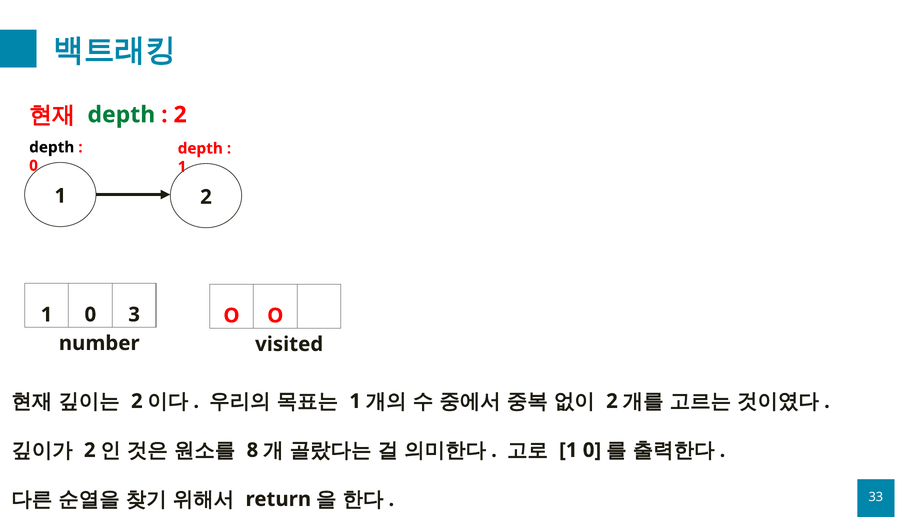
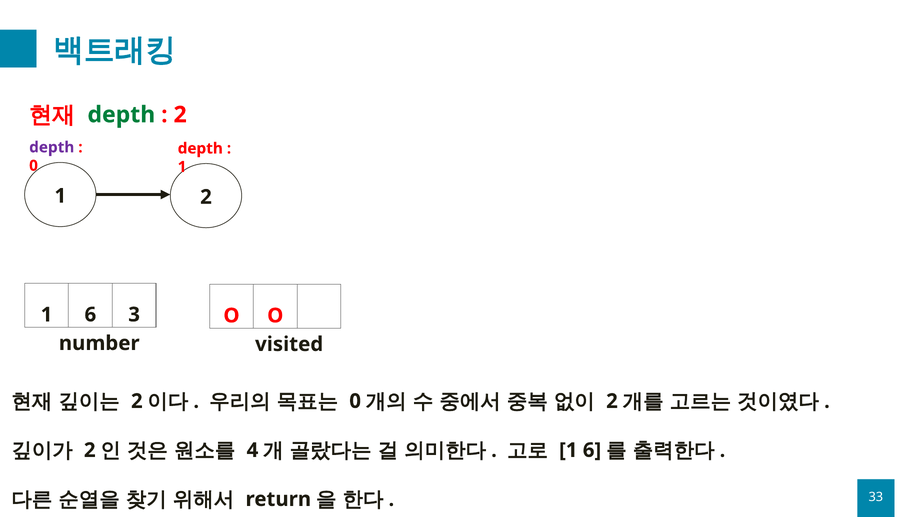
depth colour: black -> purple (52, 147)
0: 0 -> 6 (90, 315)
1: 1 -> 0 (355, 401)
8: 8 -> 4 (252, 451)
0: 0 -> 6 (592, 451)
